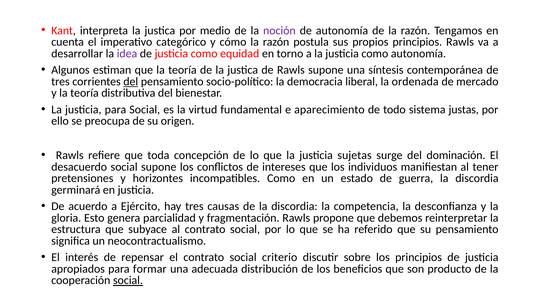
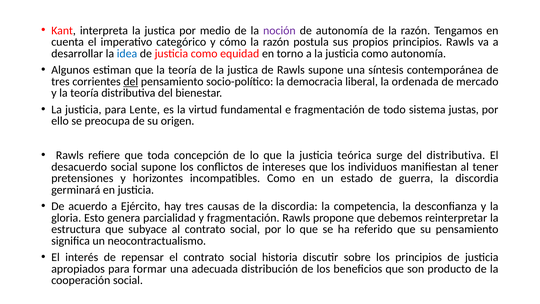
idea colour: purple -> blue (127, 53)
para Social: Social -> Lente (145, 109)
e aparecimiento: aparecimiento -> fragmentación (329, 109)
sujetas: sujetas -> teórica (355, 155)
del dominación: dominación -> distributiva (456, 155)
criterio: criterio -> historia (280, 257)
social underline: present -> none (128, 280)
